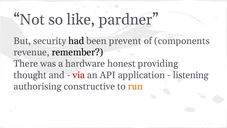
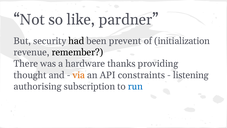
components: components -> initialization (182, 41)
honest: honest -> thanks (121, 64)
via colour: red -> orange (79, 75)
application: application -> constraints (141, 75)
constructive: constructive -> subscription (89, 86)
run colour: orange -> blue (135, 86)
